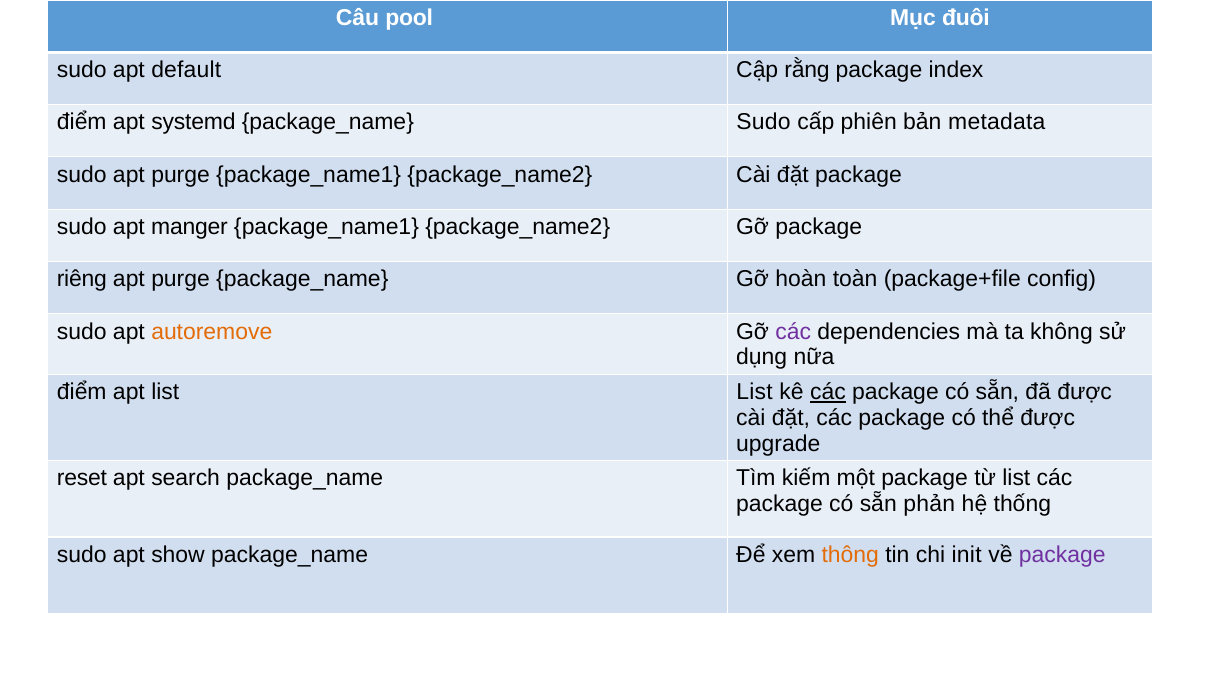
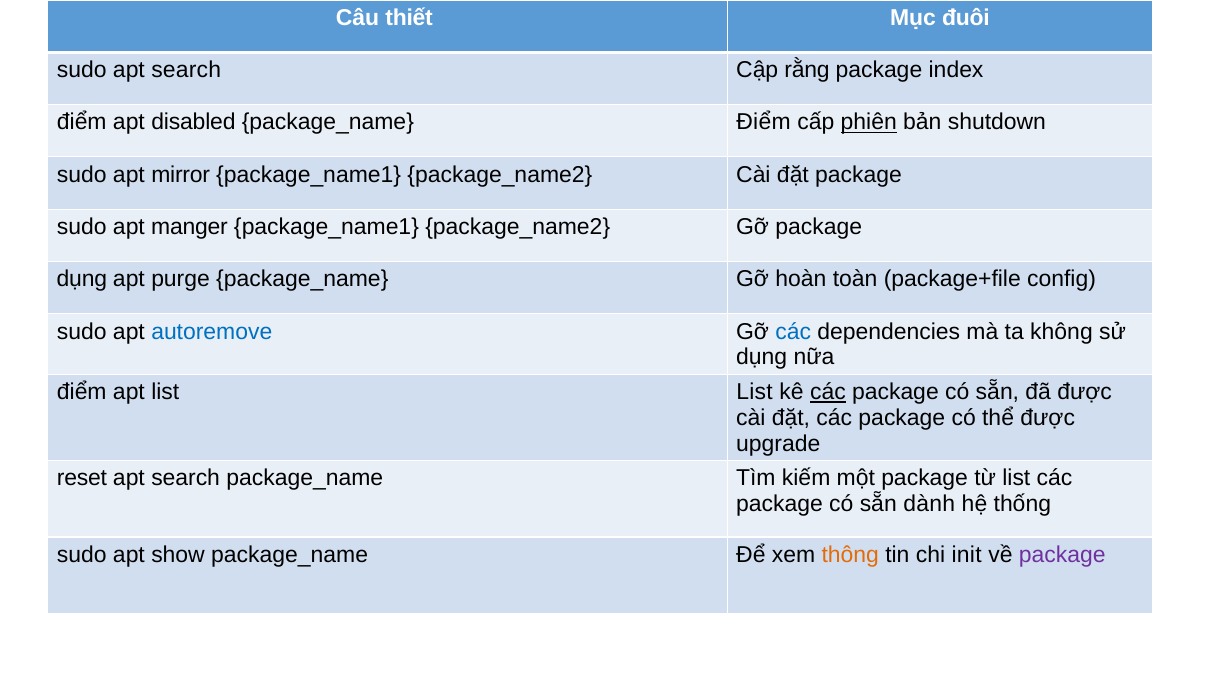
pool: pool -> thiết (409, 18)
sudo apt default: default -> search (186, 70)
systemd: systemd -> disabled (193, 122)
Sudo: Sudo -> Điểm (764, 122)
phiên underline: none -> present (869, 122)
metadata: metadata -> shutdown (997, 122)
sudo apt purge: purge -> mirror (181, 175)
riêng: riêng -> dụng (82, 279)
autoremove colour: orange -> blue (212, 332)
các colour: purple -> blue (793, 332)
phản: phản -> dành (929, 504)
